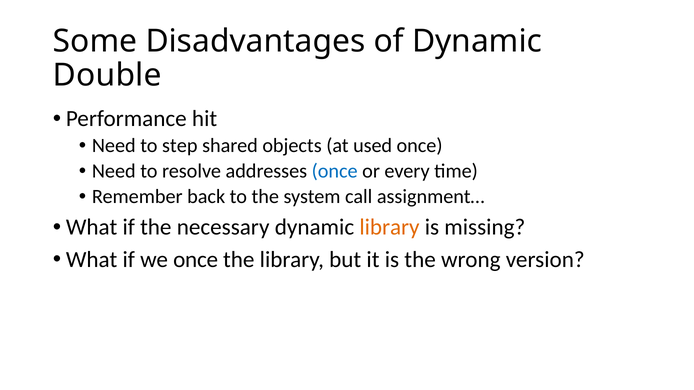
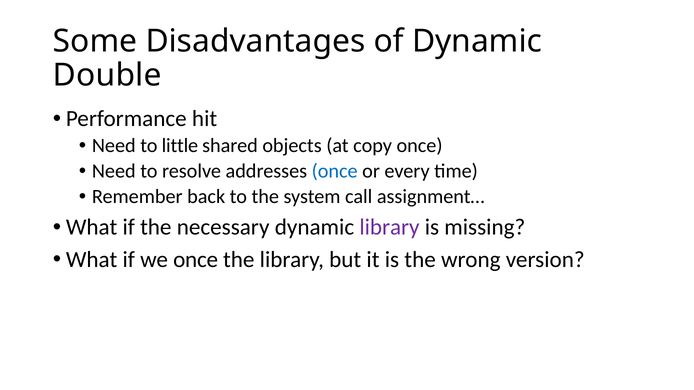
step: step -> little (180, 146)
used: used -> copy (373, 146)
library colour: orange -> purple (389, 228)
